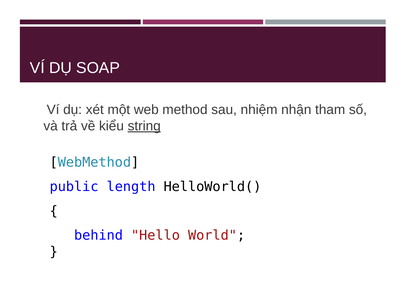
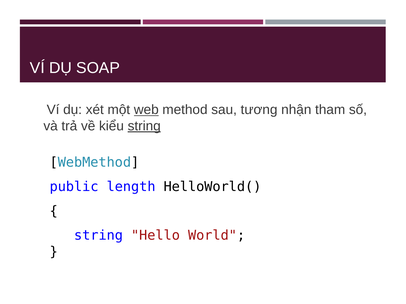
web underline: none -> present (146, 110)
nhiệm: nhiệm -> tương (259, 110)
behind: behind -> string (99, 236)
